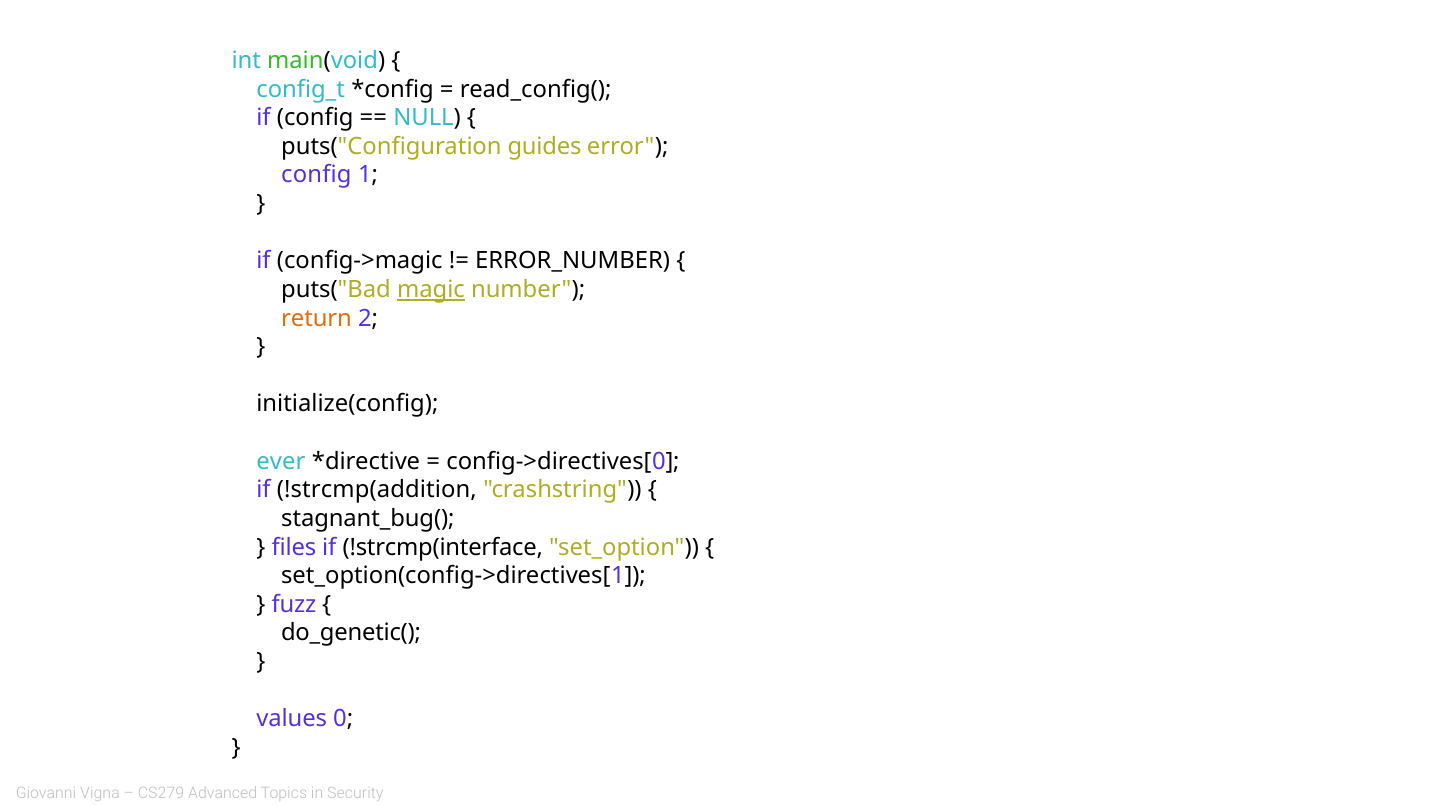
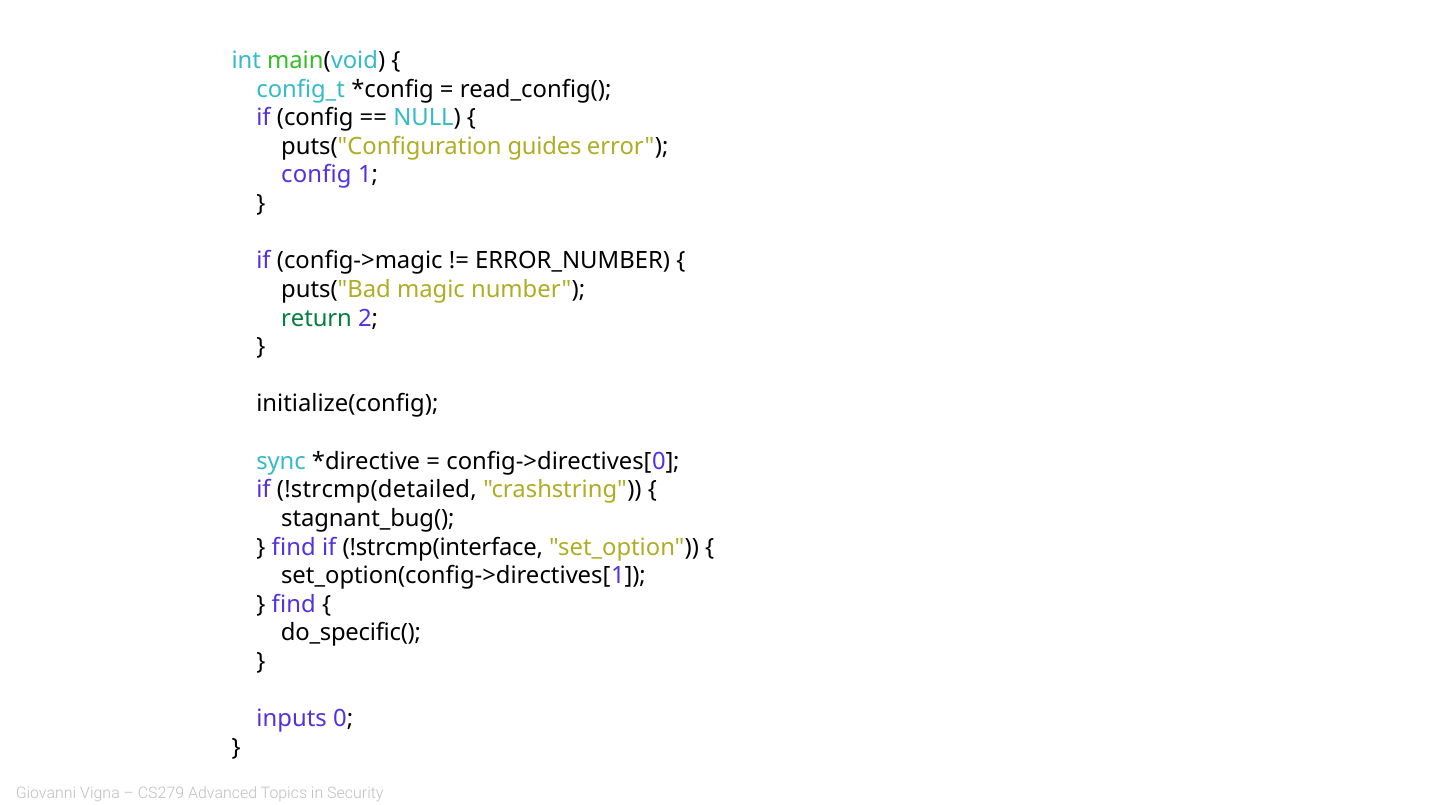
magic underline: present -> none (431, 290)
return colour: orange -> green (317, 318)
ever: ever -> sync (281, 461)
!strcmp(addition: !strcmp(addition -> !strcmp(detailed (377, 490)
files: files -> find (294, 547)
fuzz: fuzz -> find (294, 604)
do_genetic(: do_genetic( -> do_specific( (351, 633)
values: values -> inputs (292, 719)
